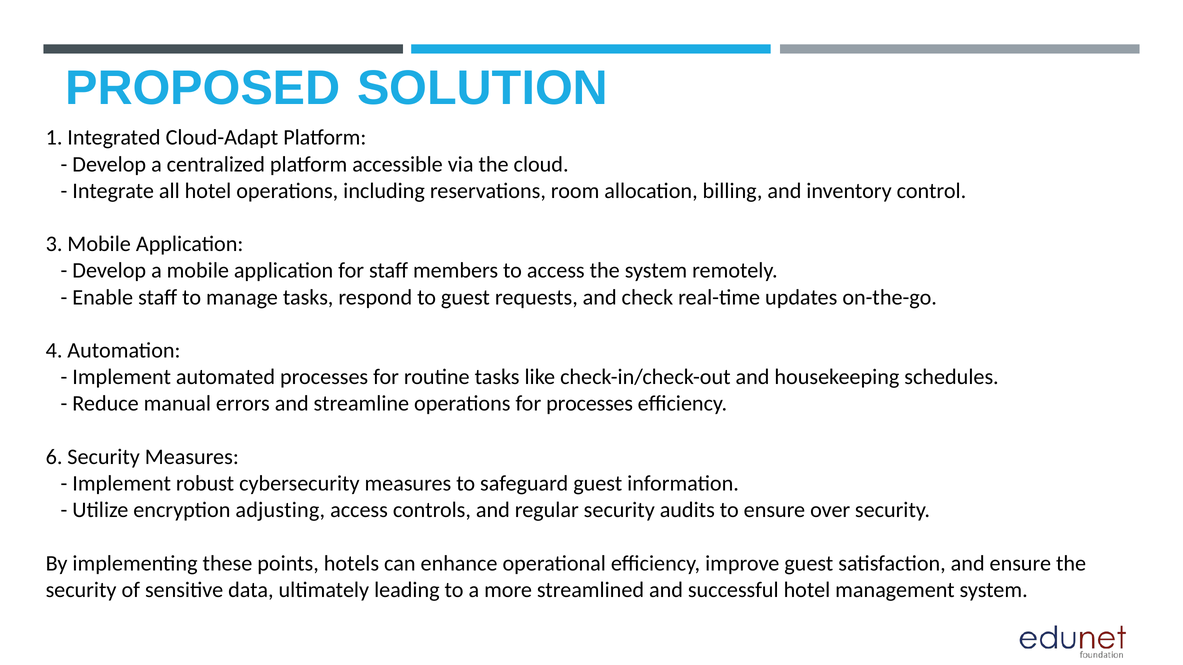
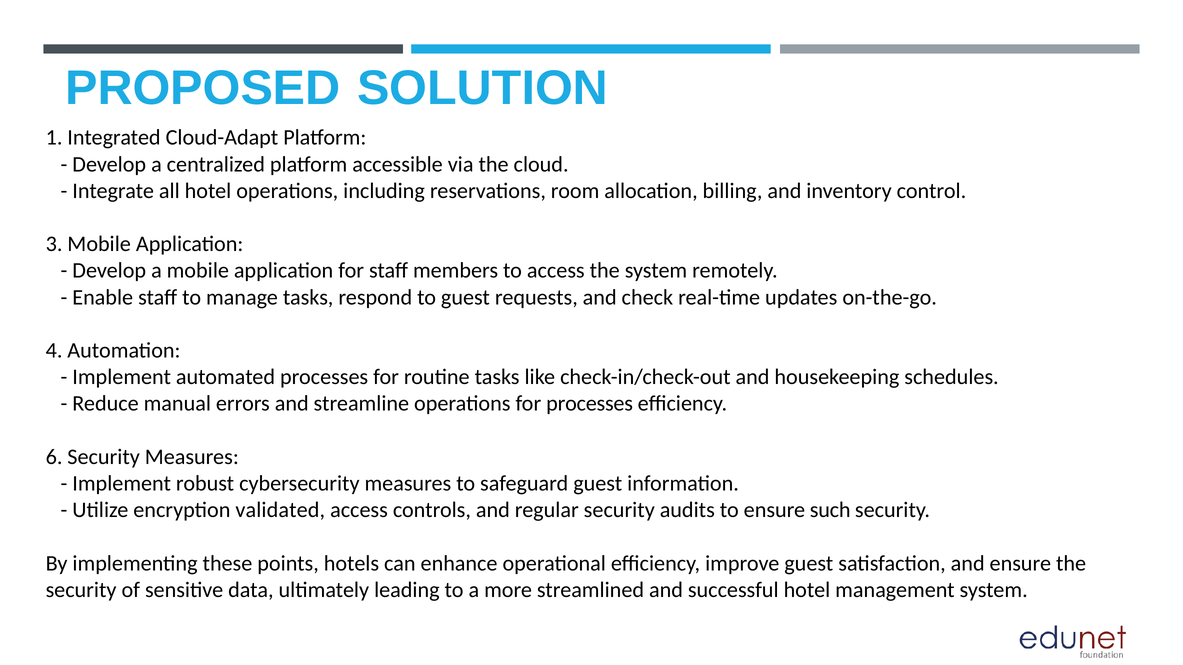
adjusting: adjusting -> validated (280, 510)
over: over -> such (830, 510)
